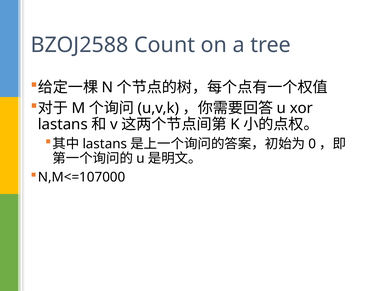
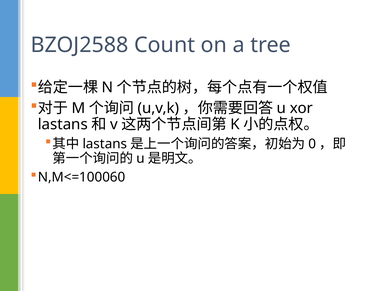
N,M<=107000: N,M<=107000 -> N,M<=100060 (82, 177)
